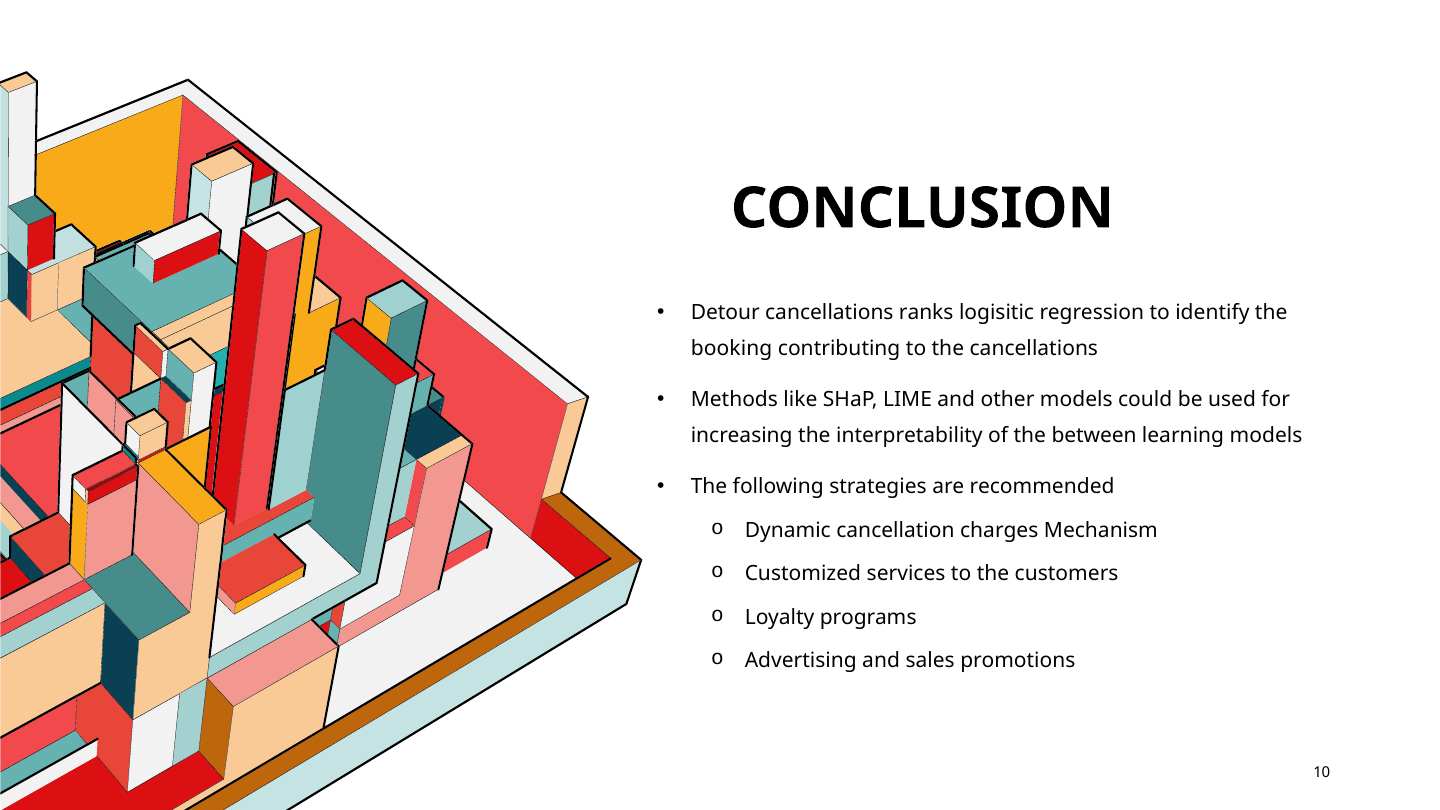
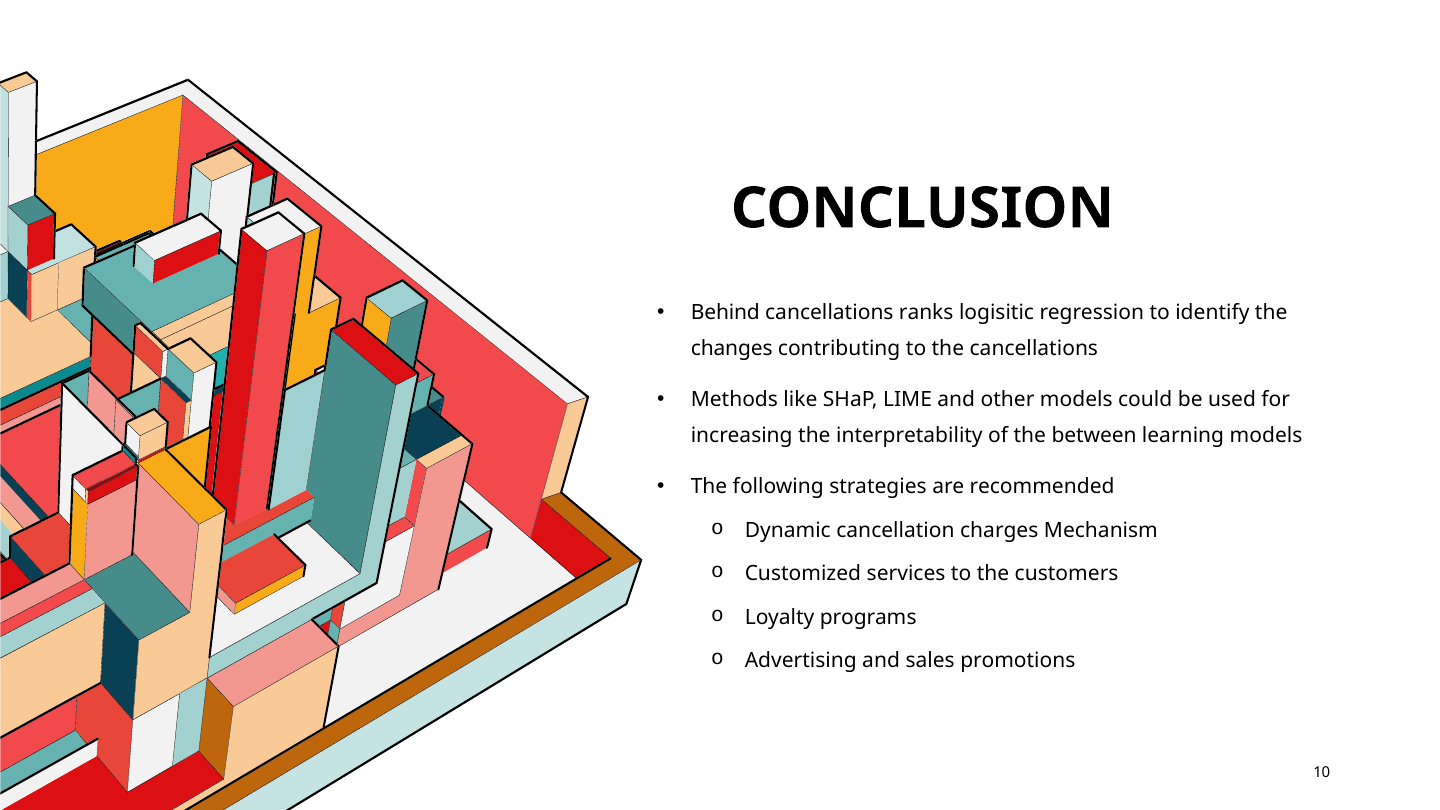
Detour: Detour -> Behind (725, 313)
booking: booking -> changes (732, 349)
